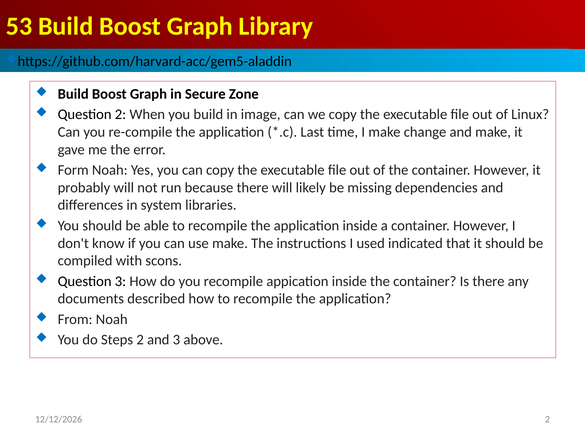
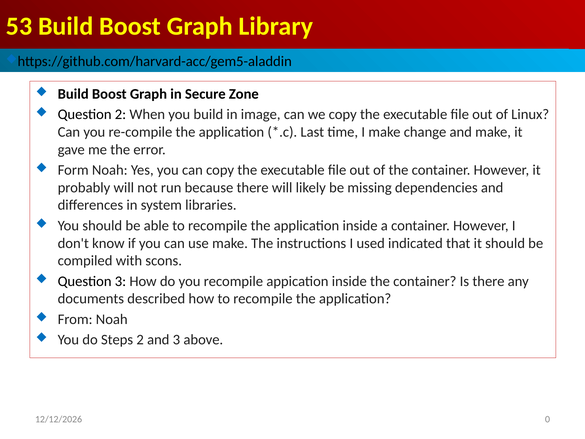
2: 2 -> 0 (547, 419)
